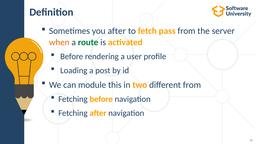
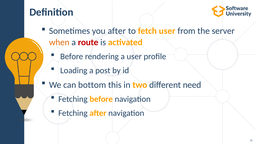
fetch pass: pass -> user (167, 31)
route colour: green -> red (88, 42)
module: module -> bottom (92, 85)
different from: from -> need (192, 85)
